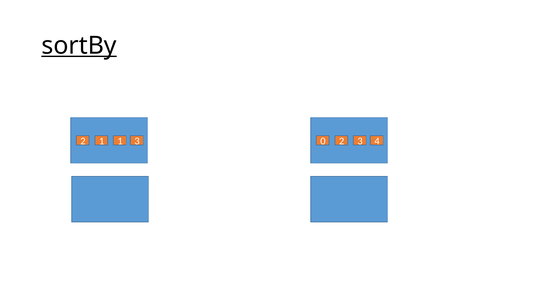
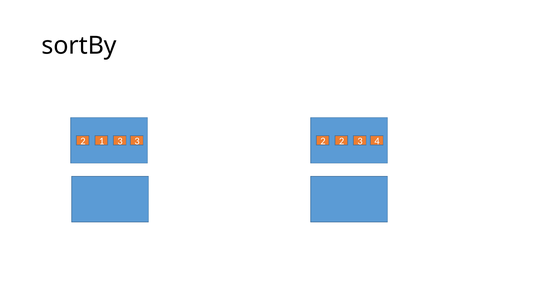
sortBy underline: present -> none (79, 46)
1 1: 1 -> 3 (120, 141)
3 0: 0 -> 2 (323, 141)
